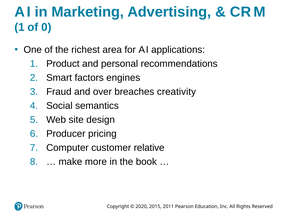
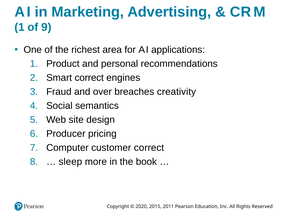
0: 0 -> 9 (46, 27)
Smart factors: factors -> correct (89, 78)
customer relative: relative -> correct (149, 148)
make: make -> sleep (70, 162)
